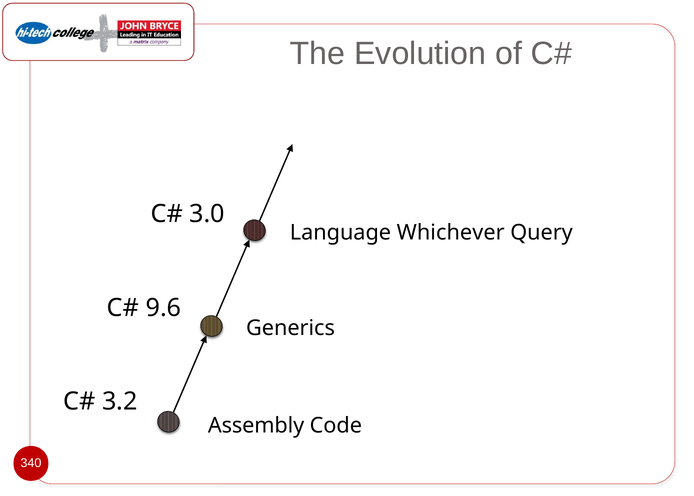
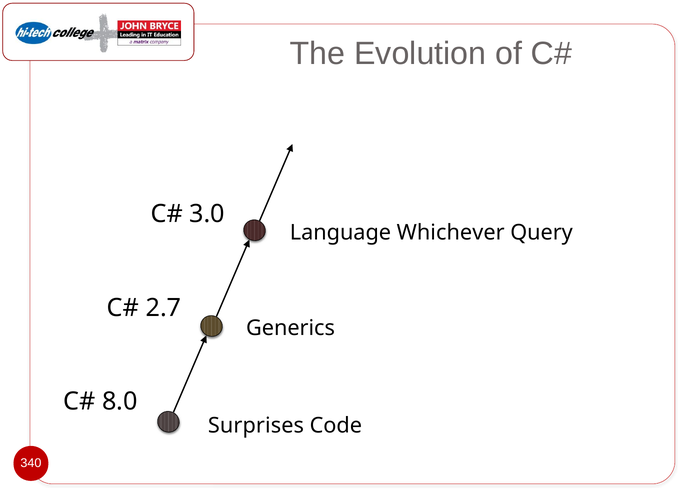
9.6: 9.6 -> 2.7 (163, 308)
3.2: 3.2 -> 8.0 (120, 401)
Assembly: Assembly -> Surprises (256, 425)
